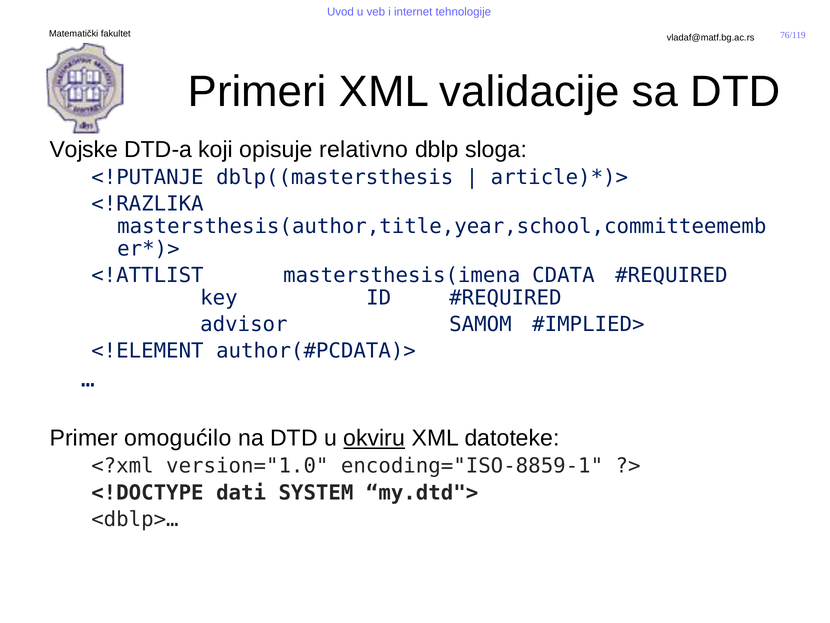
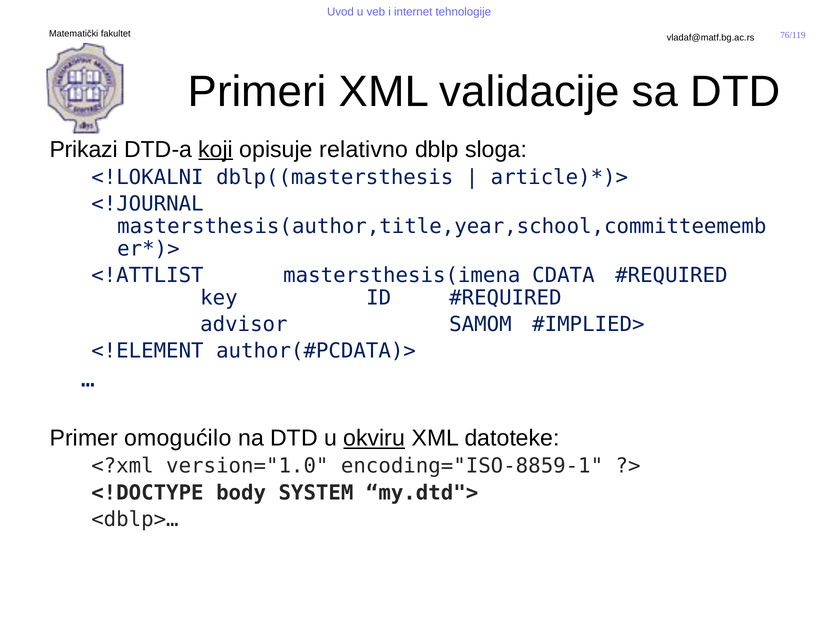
Vojske: Vojske -> Prikazi (84, 149)
koji underline: none -> present (216, 149)
<!PUTANJE: <!PUTANJE -> <!LOKALNI (147, 177)
<!RAZLIKA: <!RAZLIKA -> <!JOURNAL (147, 204)
dati: dati -> body (241, 492)
